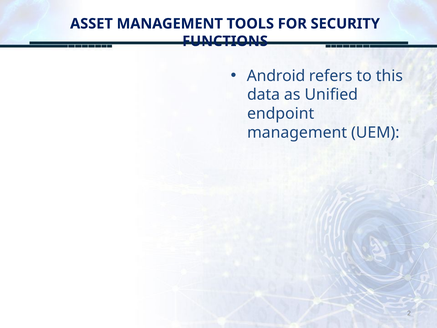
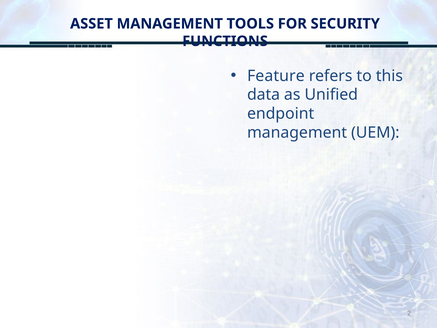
Android: Android -> Feature (276, 76)
